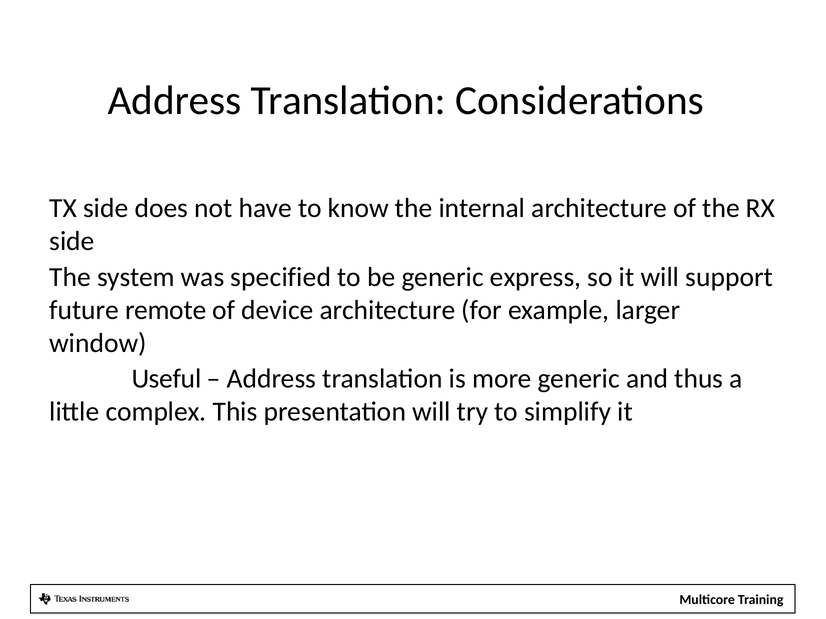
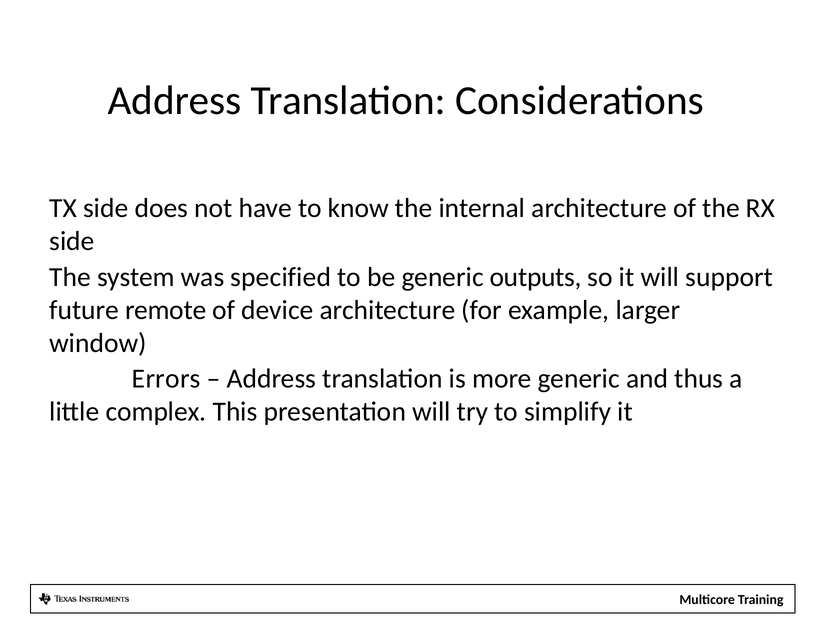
express: express -> outputs (536, 277)
Useful: Useful -> Errors (166, 379)
